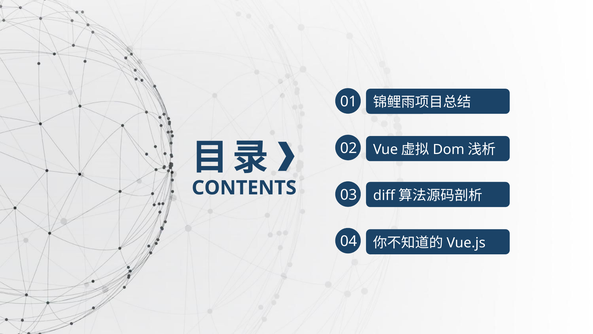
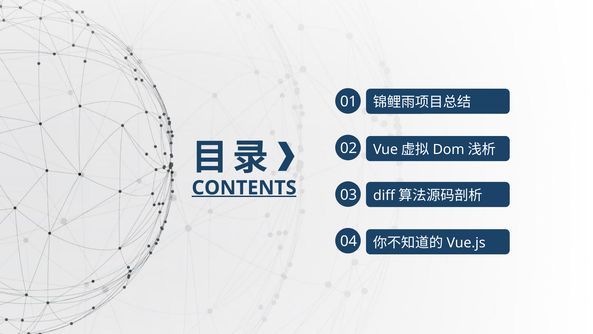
CONTENTS underline: none -> present (244, 188)
